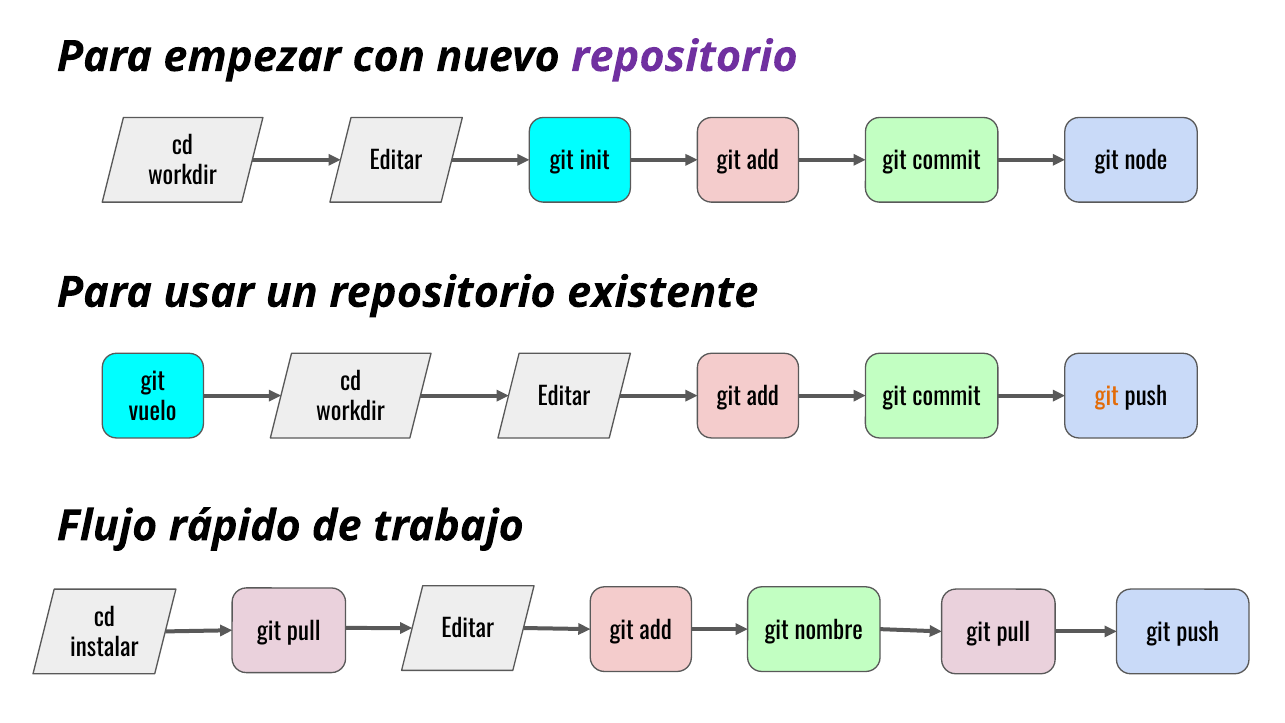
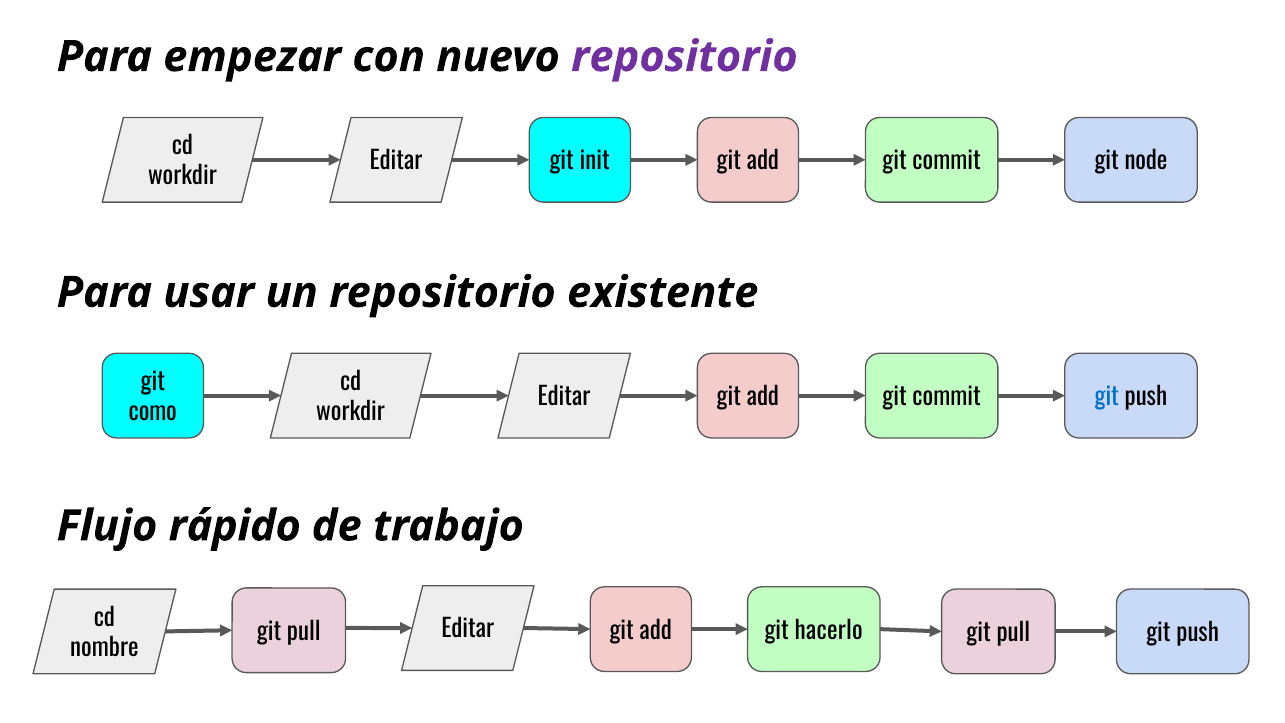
git colour: orange -> blue (1107, 397)
vuelo: vuelo -> como (153, 412)
nombre: nombre -> hacerlo (829, 631)
instalar: instalar -> nombre (104, 648)
